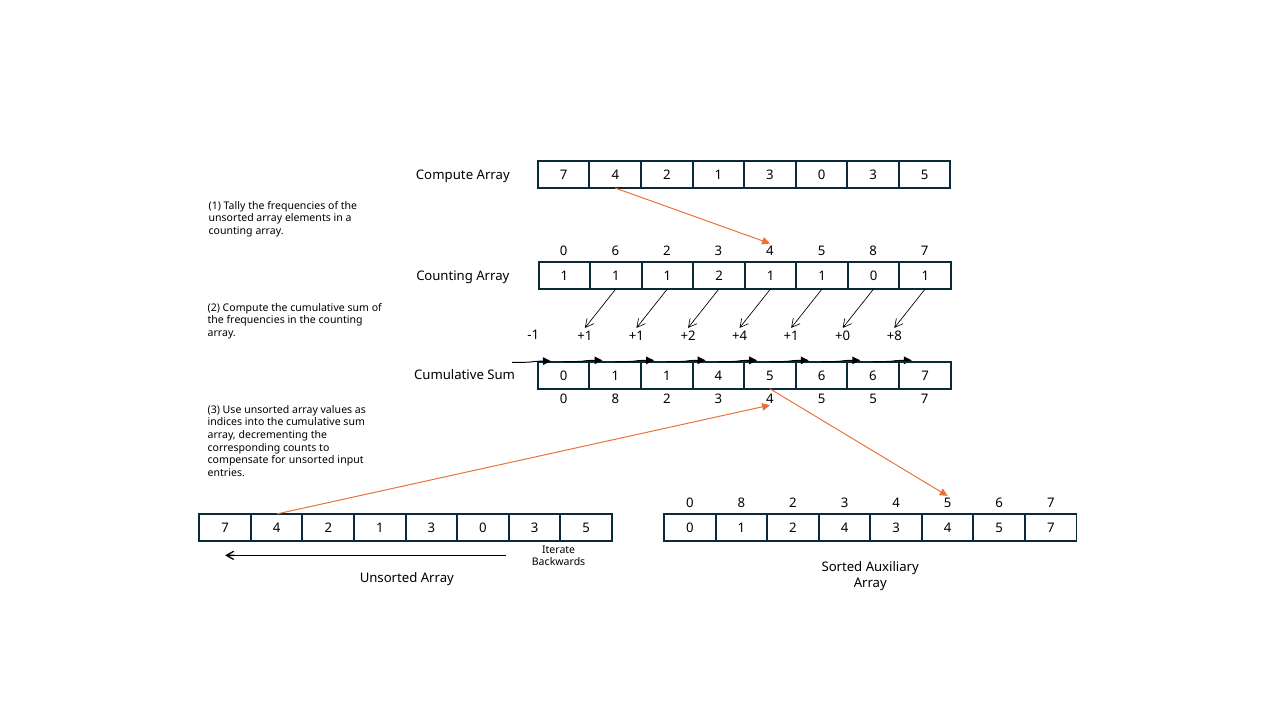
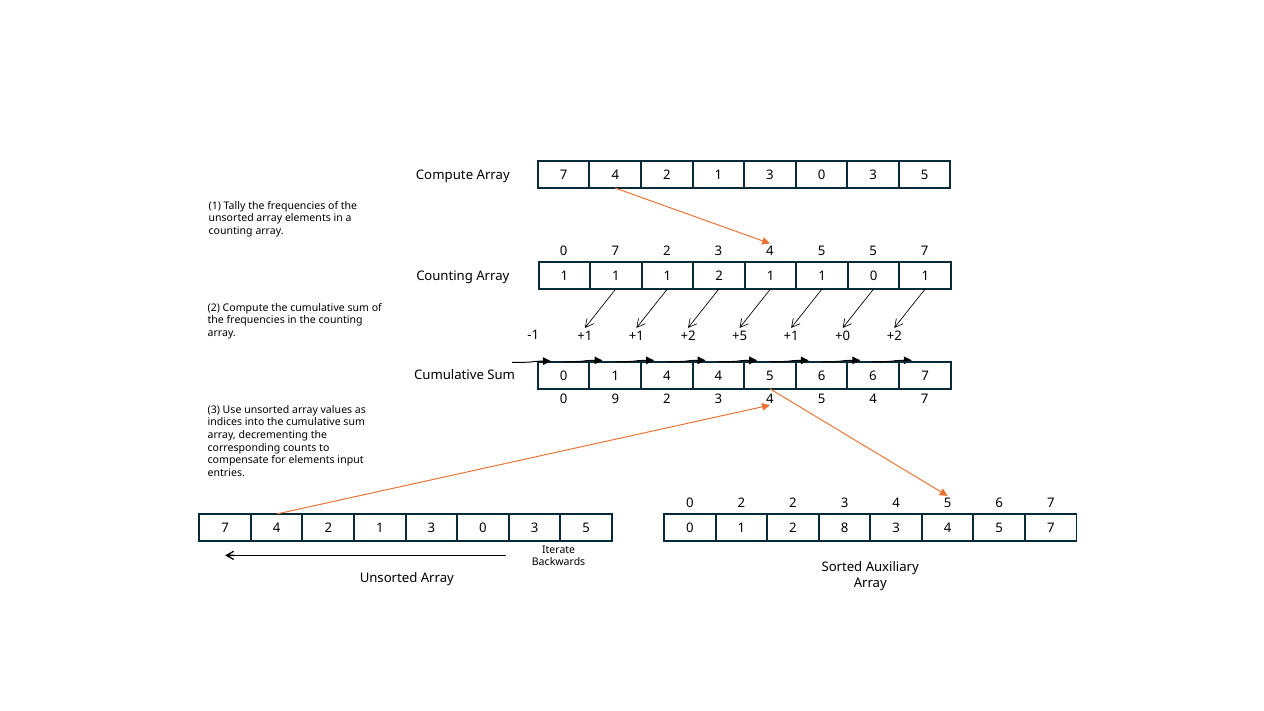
0 6: 6 -> 7 (615, 251)
5 8: 8 -> 5 (873, 251)
+4: +4 -> +5 (740, 336)
+0 +8: +8 -> +2 (894, 336)
0 1 1: 1 -> 4 (667, 376)
8: 8 -> 9 (615, 399)
5 5: 5 -> 4 (873, 399)
for unsorted: unsorted -> elements (312, 460)
8: 8 -> 2 (741, 504)
2 4: 4 -> 8 (845, 528)
